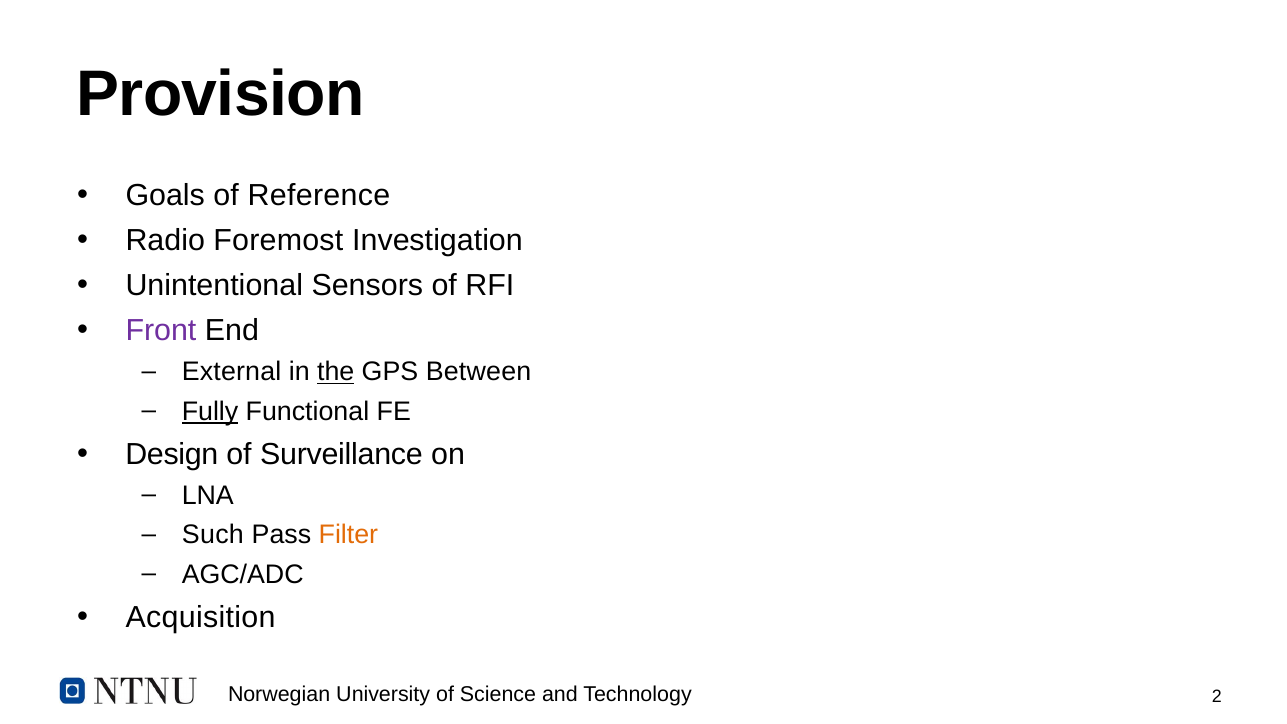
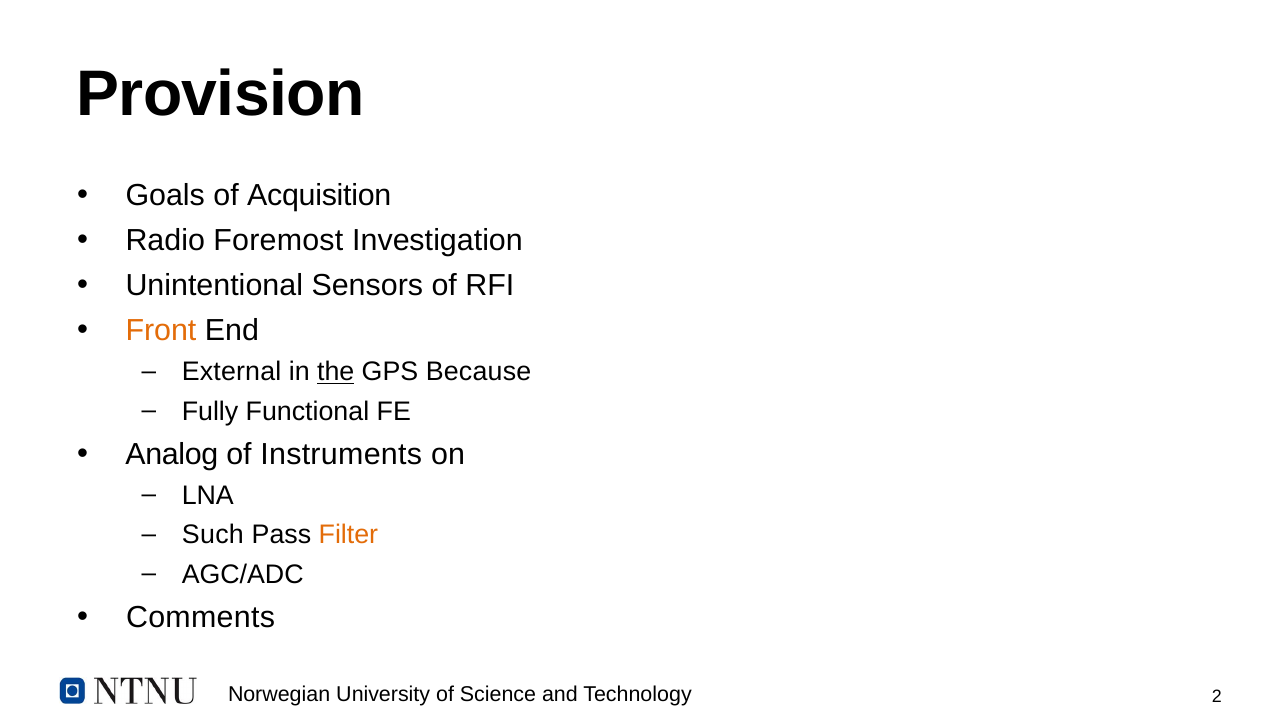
Reference: Reference -> Acquisition (319, 196)
Front colour: purple -> orange (161, 331)
Between: Between -> Because (479, 372)
Fully underline: present -> none (210, 411)
Design: Design -> Analog (172, 455)
Surveillance: Surveillance -> Instruments (341, 455)
Acquisition: Acquisition -> Comments (201, 618)
